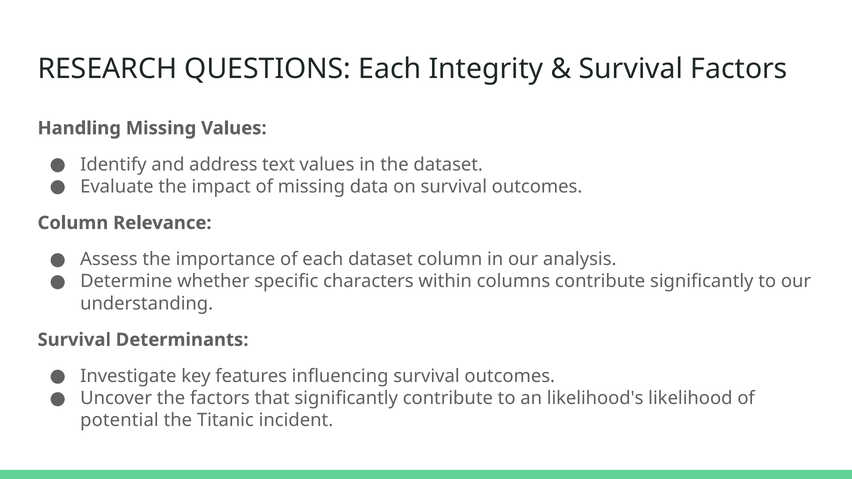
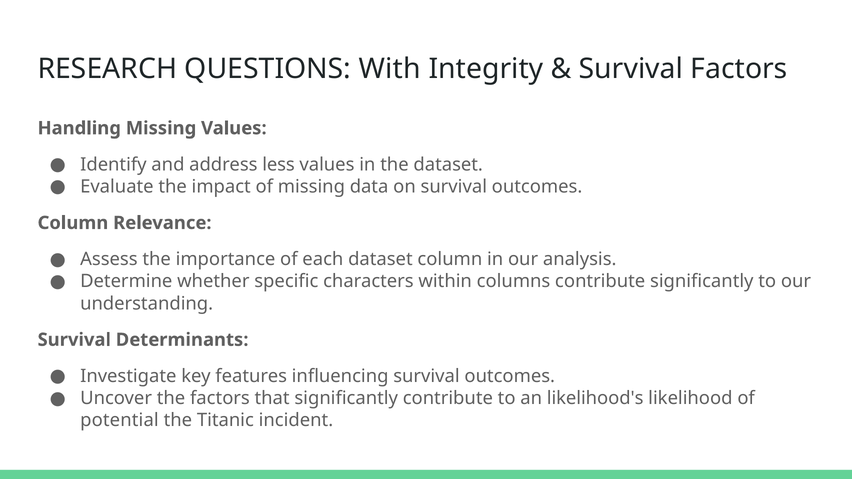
QUESTIONS Each: Each -> With (390, 69)
text: text -> less (279, 165)
